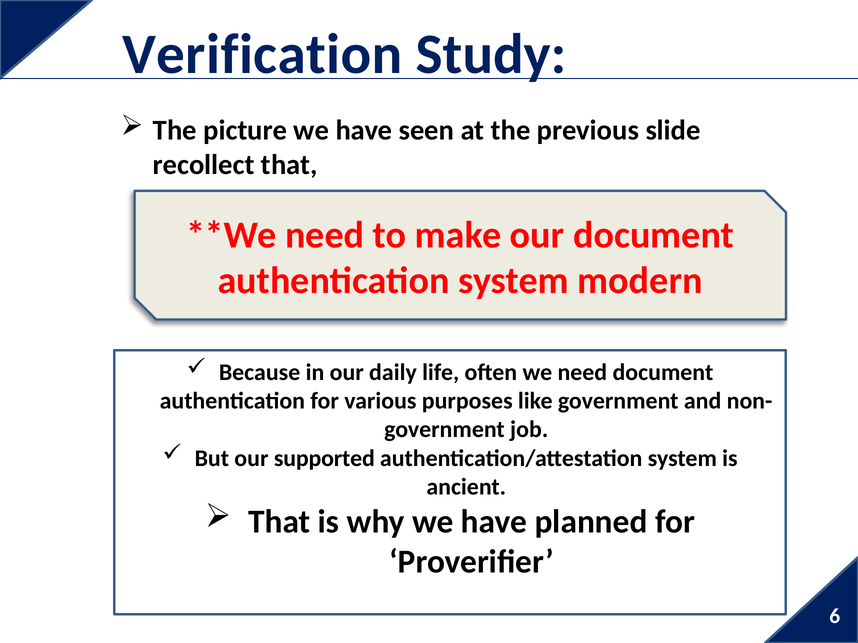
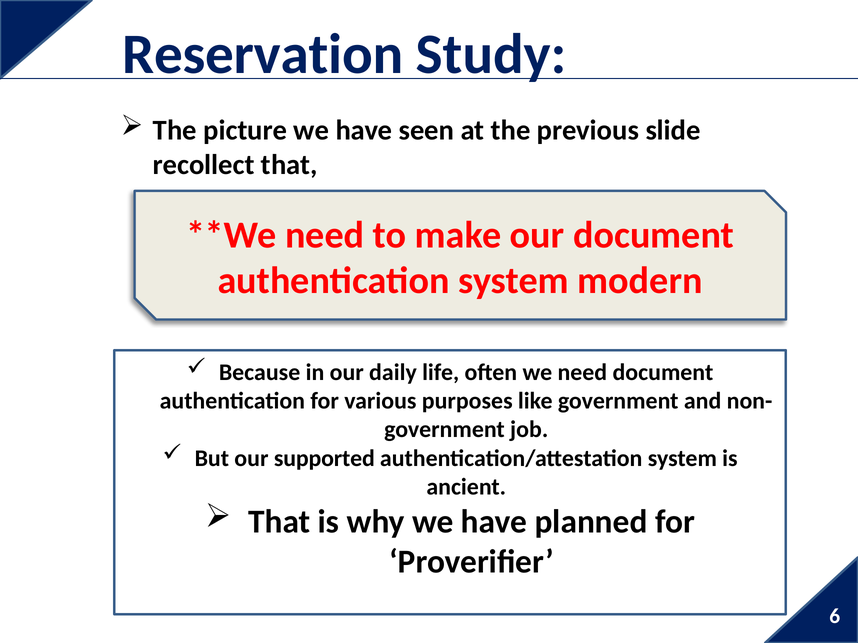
Verification: Verification -> Reservation (263, 54)
